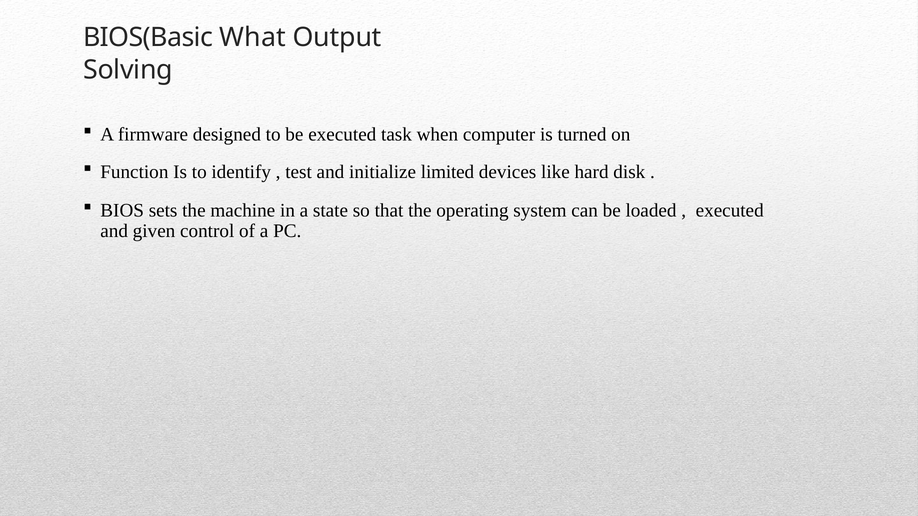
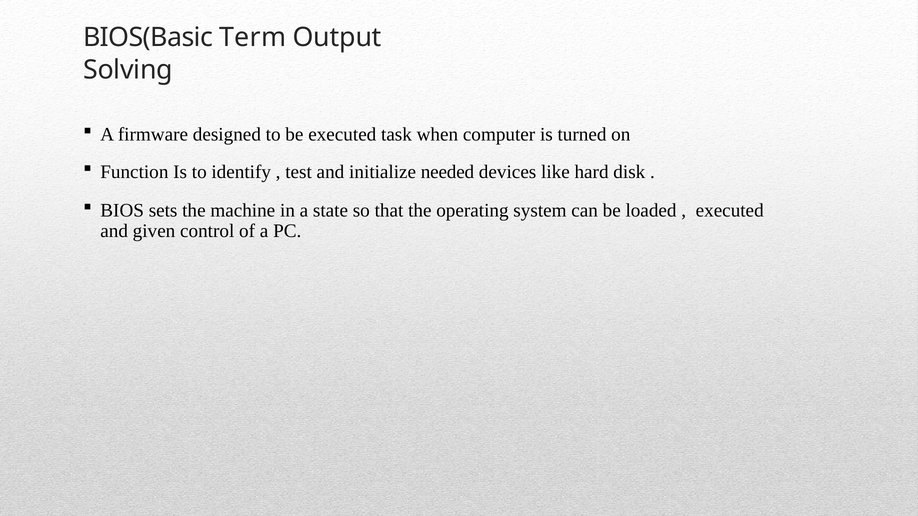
What: What -> Term (253, 38)
limited: limited -> needed (448, 172)
